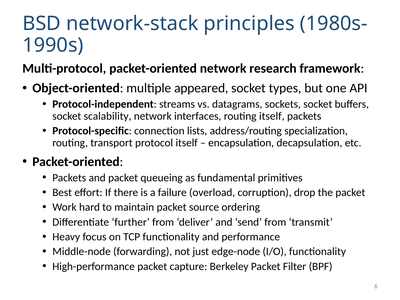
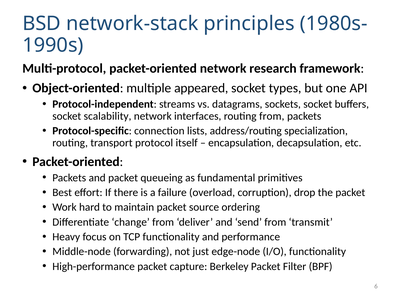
routing itself: itself -> from (272, 116)
further: further -> change (131, 222)
